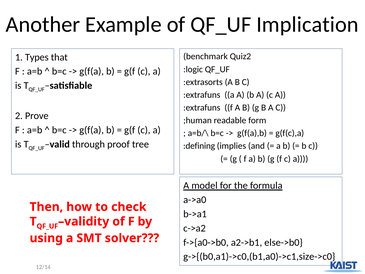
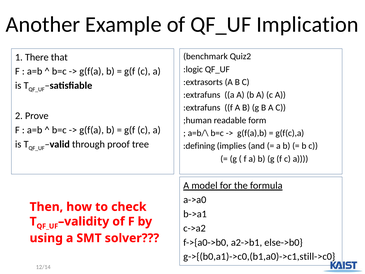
Types: Types -> There (37, 57)
g->{(b0,a1)->c0,(b1,a0)->c1,size->c0: g->{(b0,a1)->c0,(b1,a0)->c1,size->c0 -> g->{(b0,a1)->c0,(b1,a0)->c1,still->c0 (259, 256)
